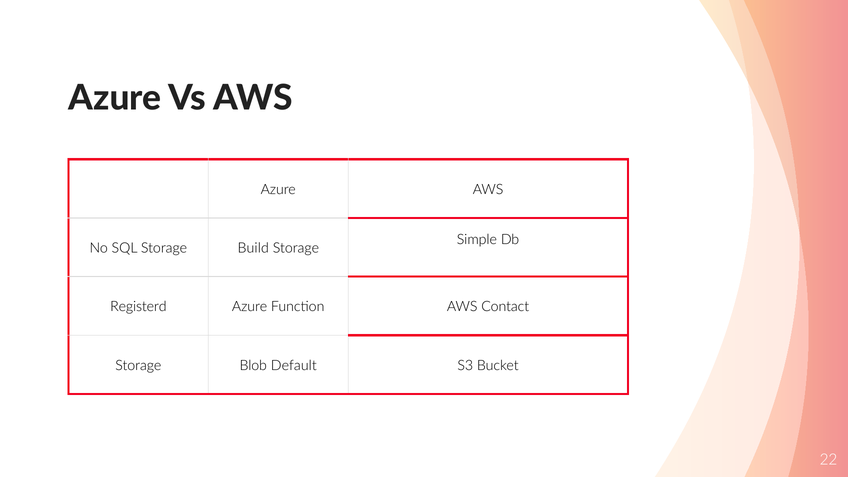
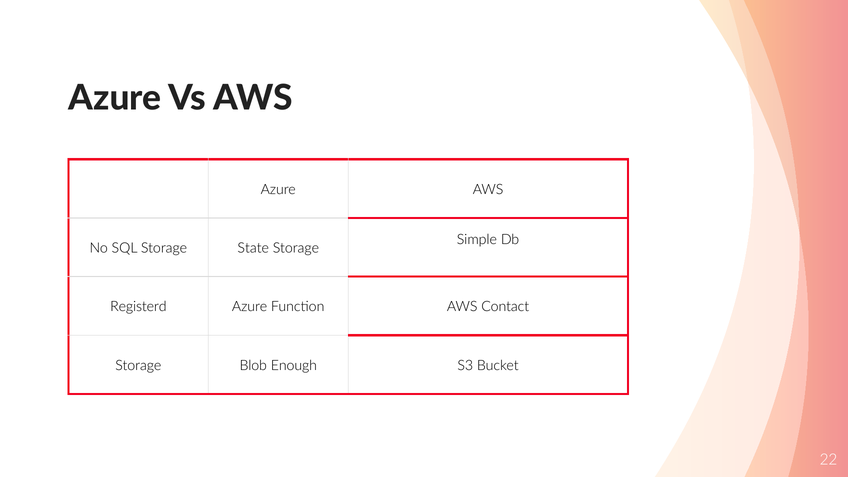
Build: Build -> State (253, 248)
Default: Default -> Enough (294, 365)
